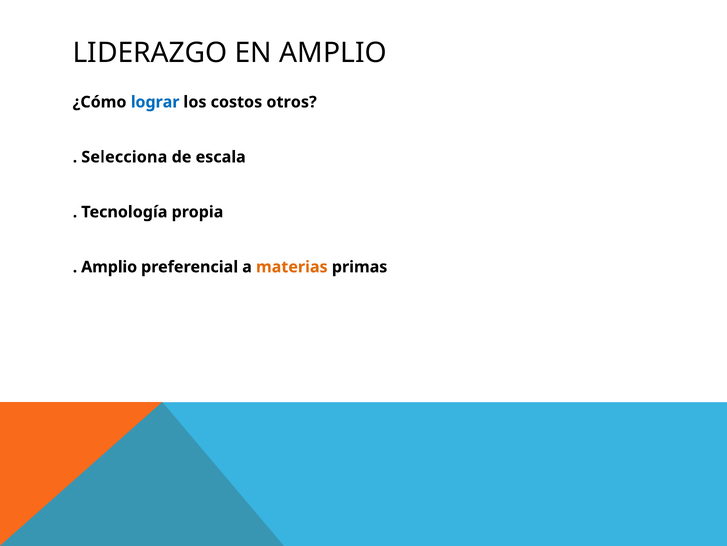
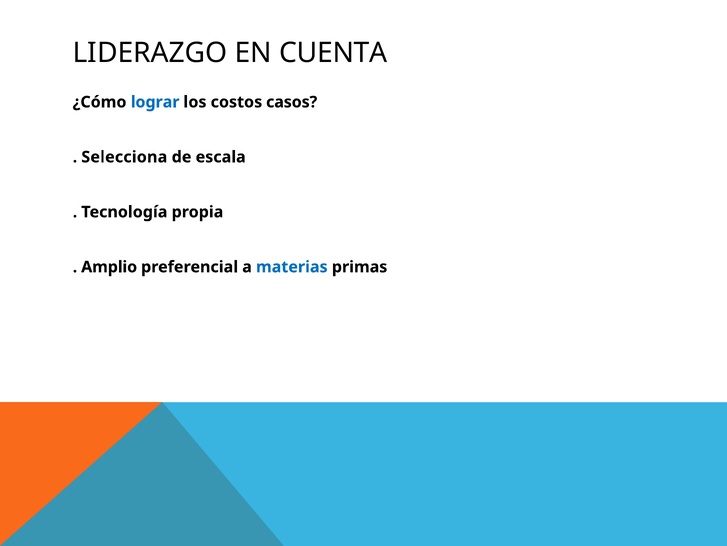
EN AMPLIO: AMPLIO -> CUENTA (333, 53)
otros: otros -> casos (292, 102)
materias colour: orange -> blue (292, 267)
